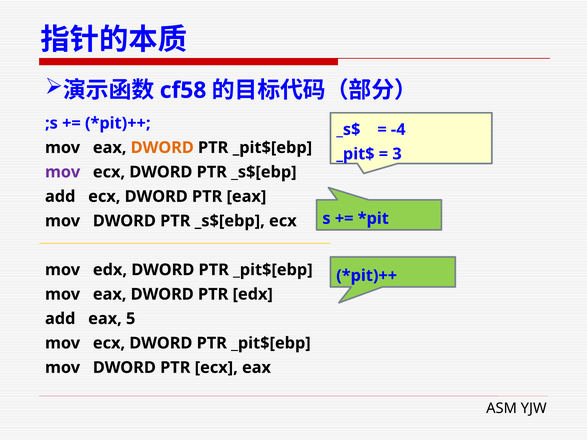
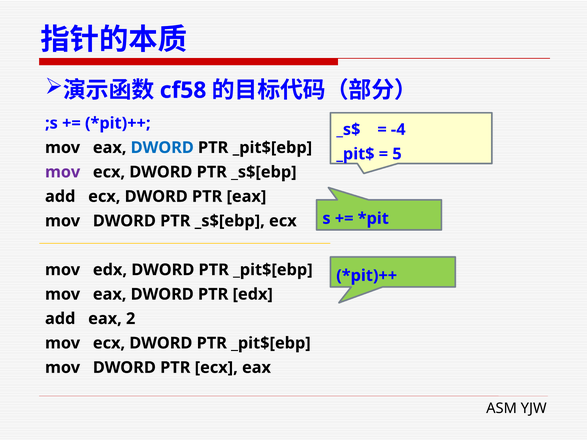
DWORD colour: orange -> blue (162, 148)
3: 3 -> 5 (397, 154)
5: 5 -> 2 (131, 319)
